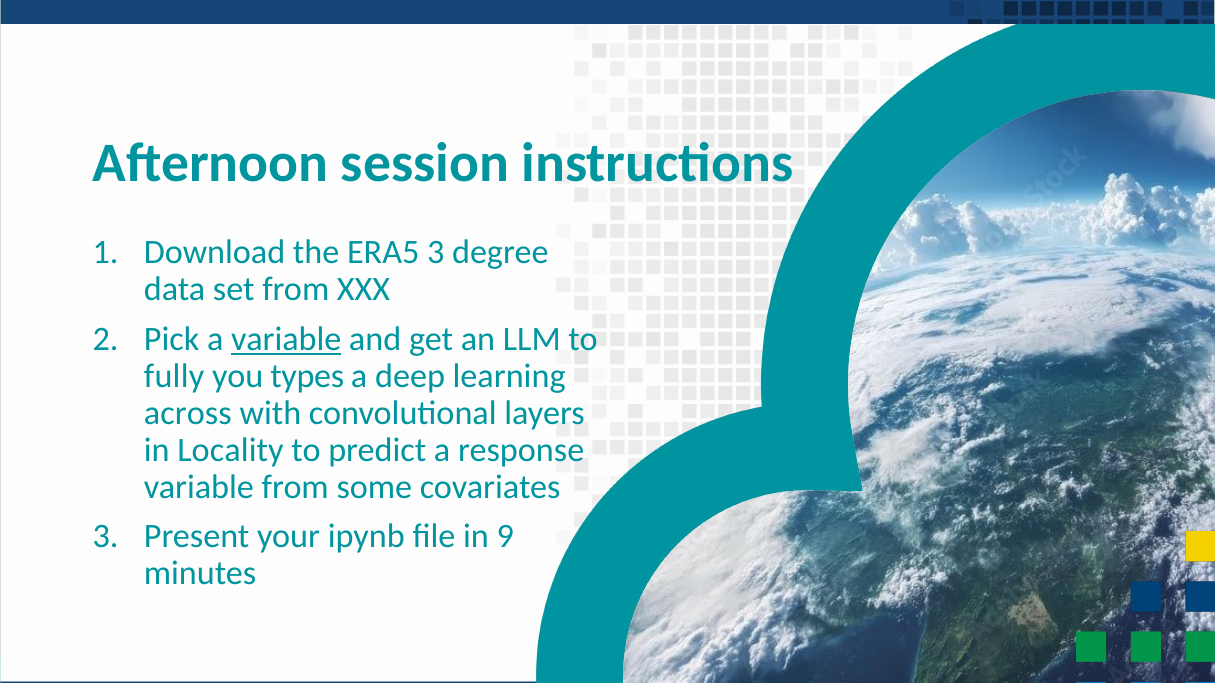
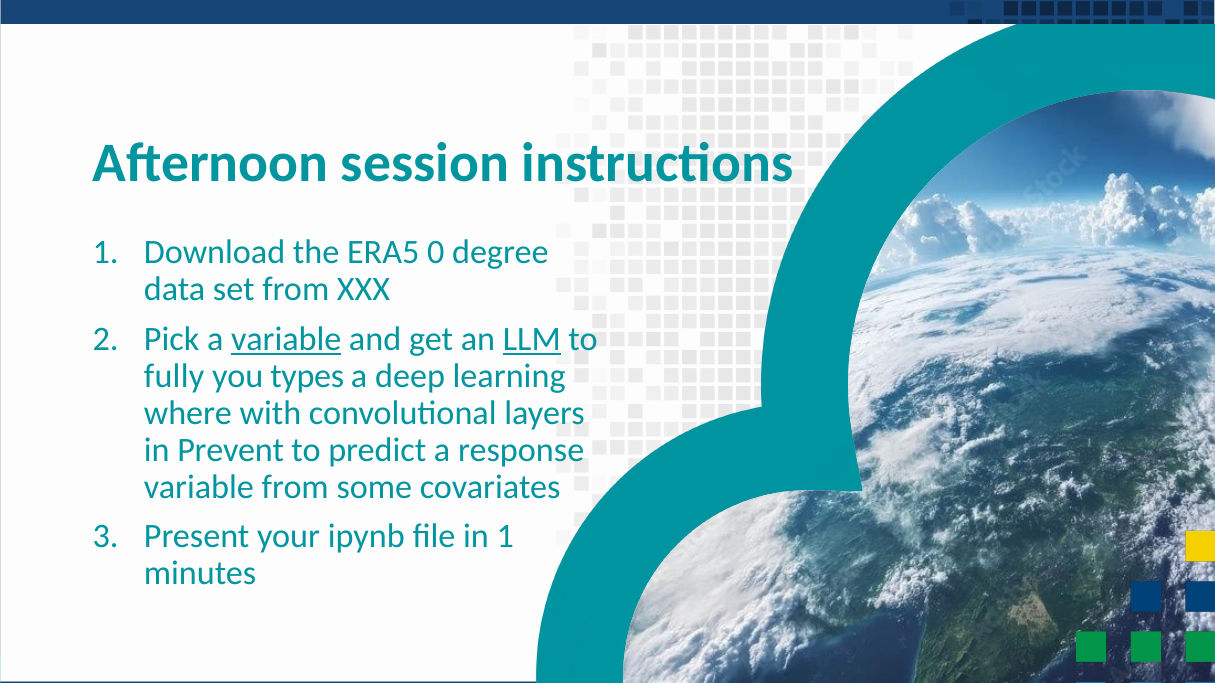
ERA5 3: 3 -> 0 (436, 253)
LLM underline: none -> present (532, 339)
across: across -> where (188, 413)
Locality: Locality -> Prevent (231, 450)
in 9: 9 -> 1 (505, 537)
